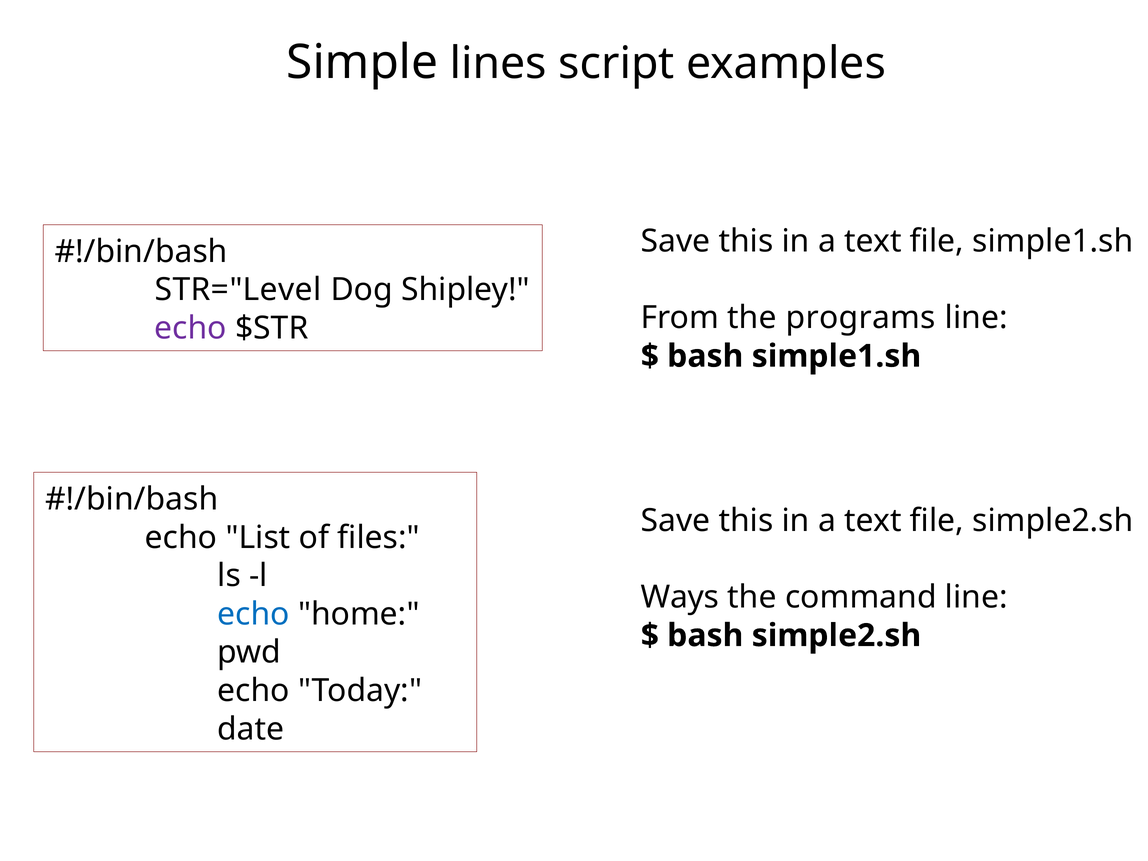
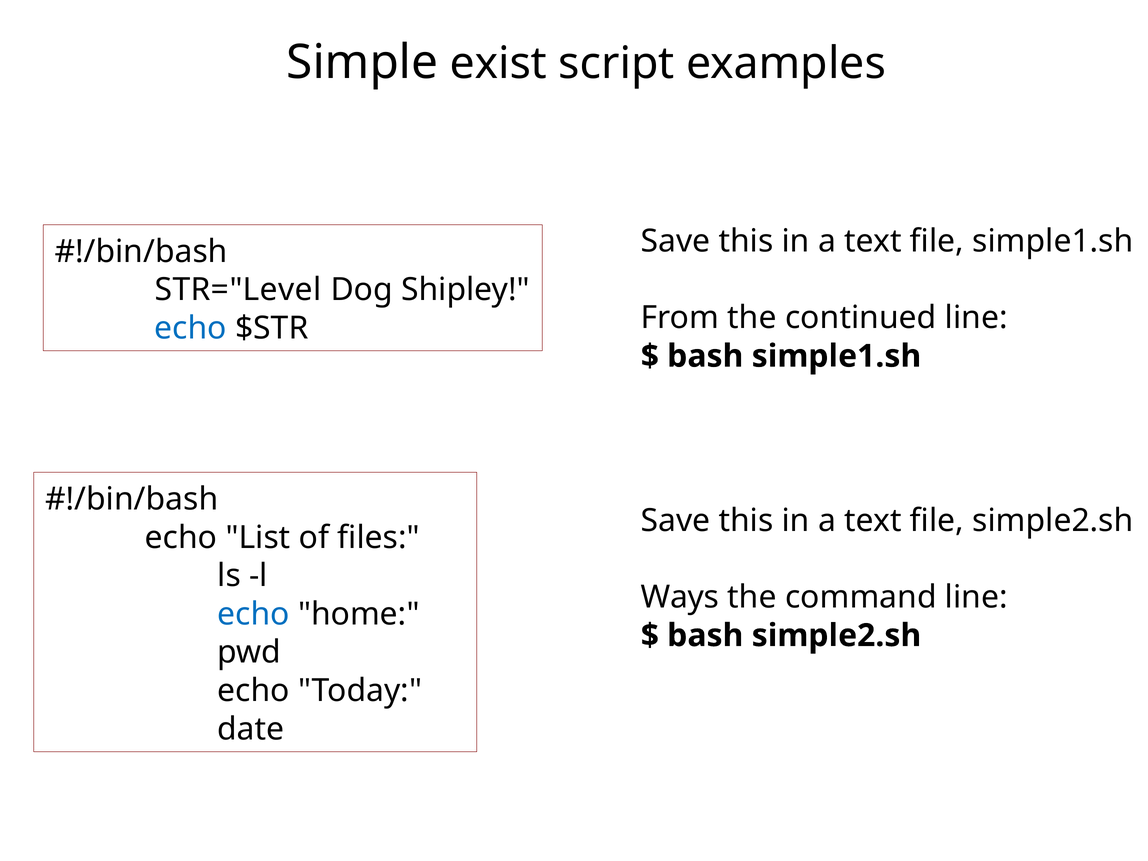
lines: lines -> exist (498, 63)
programs: programs -> continued (861, 318)
echo colour: purple -> blue (190, 328)
